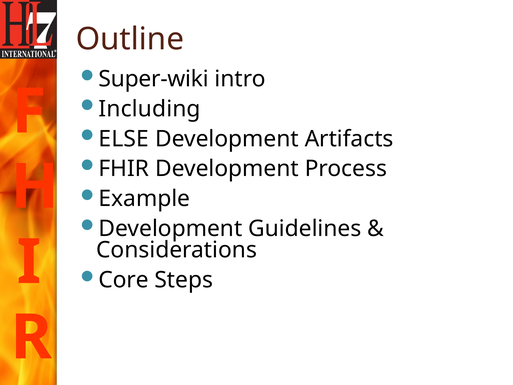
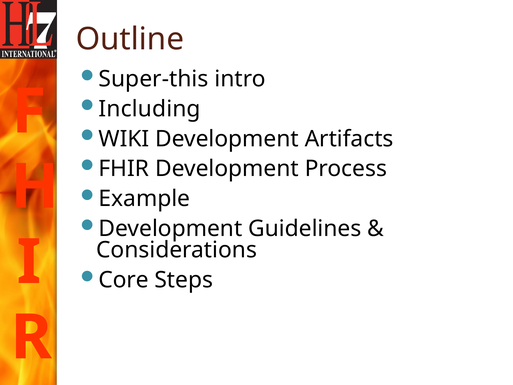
Super-wiki: Super-wiki -> Super-this (154, 79)
ELSE: ELSE -> WIKI (124, 139)
